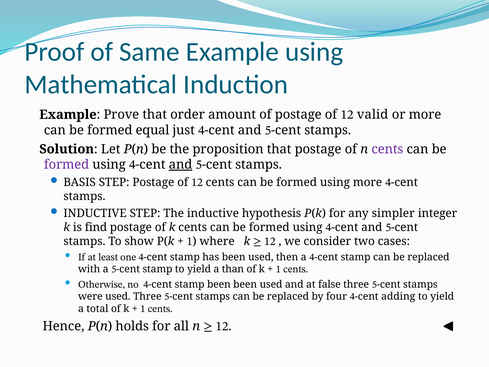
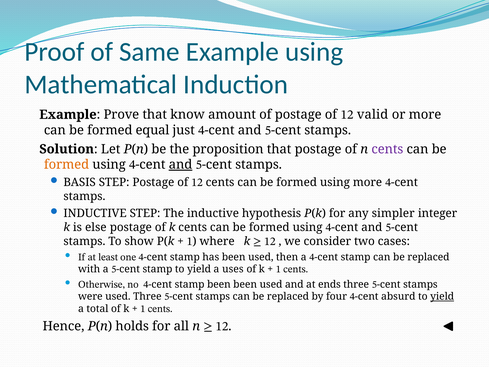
order: order -> know (188, 115)
formed colour: purple -> orange (67, 165)
find: find -> else (96, 227)
than: than -> uses (233, 269)
false: false -> ends (329, 284)
adding: adding -> absurd (398, 296)
yield underline: none -> present (442, 296)
